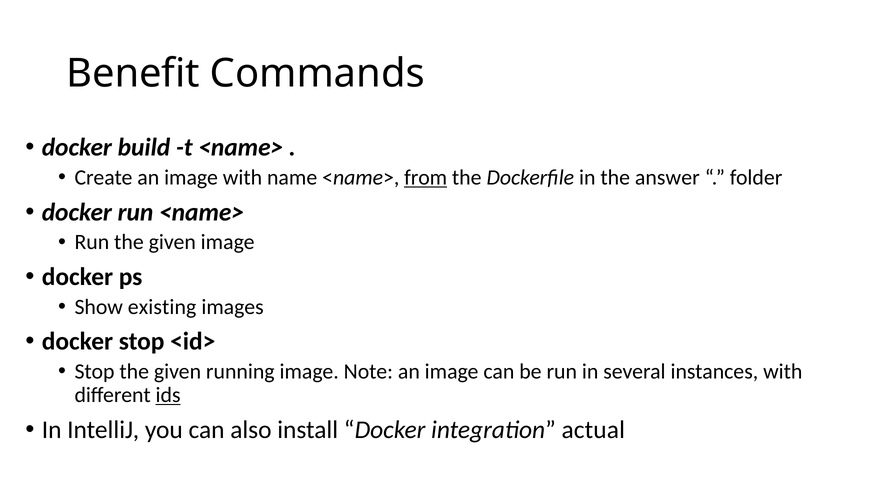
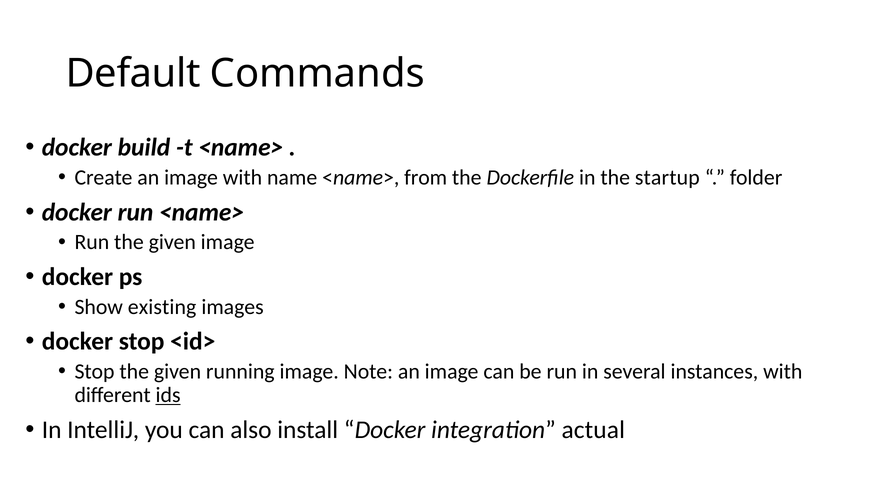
Benefit: Benefit -> Default (133, 73)
from underline: present -> none (426, 177)
answer: answer -> startup (667, 177)
